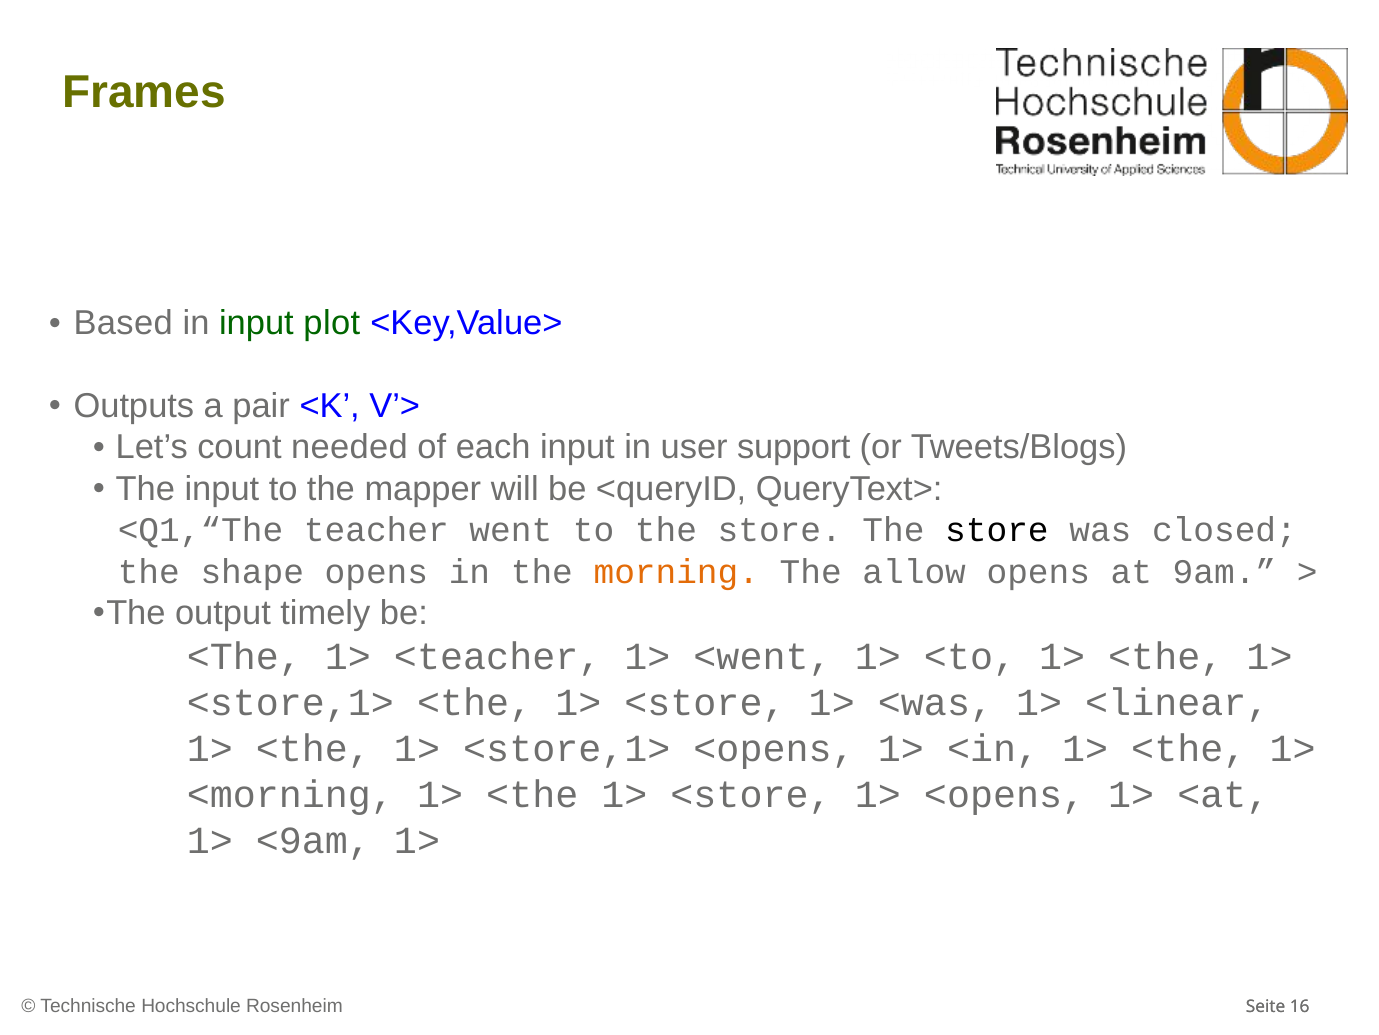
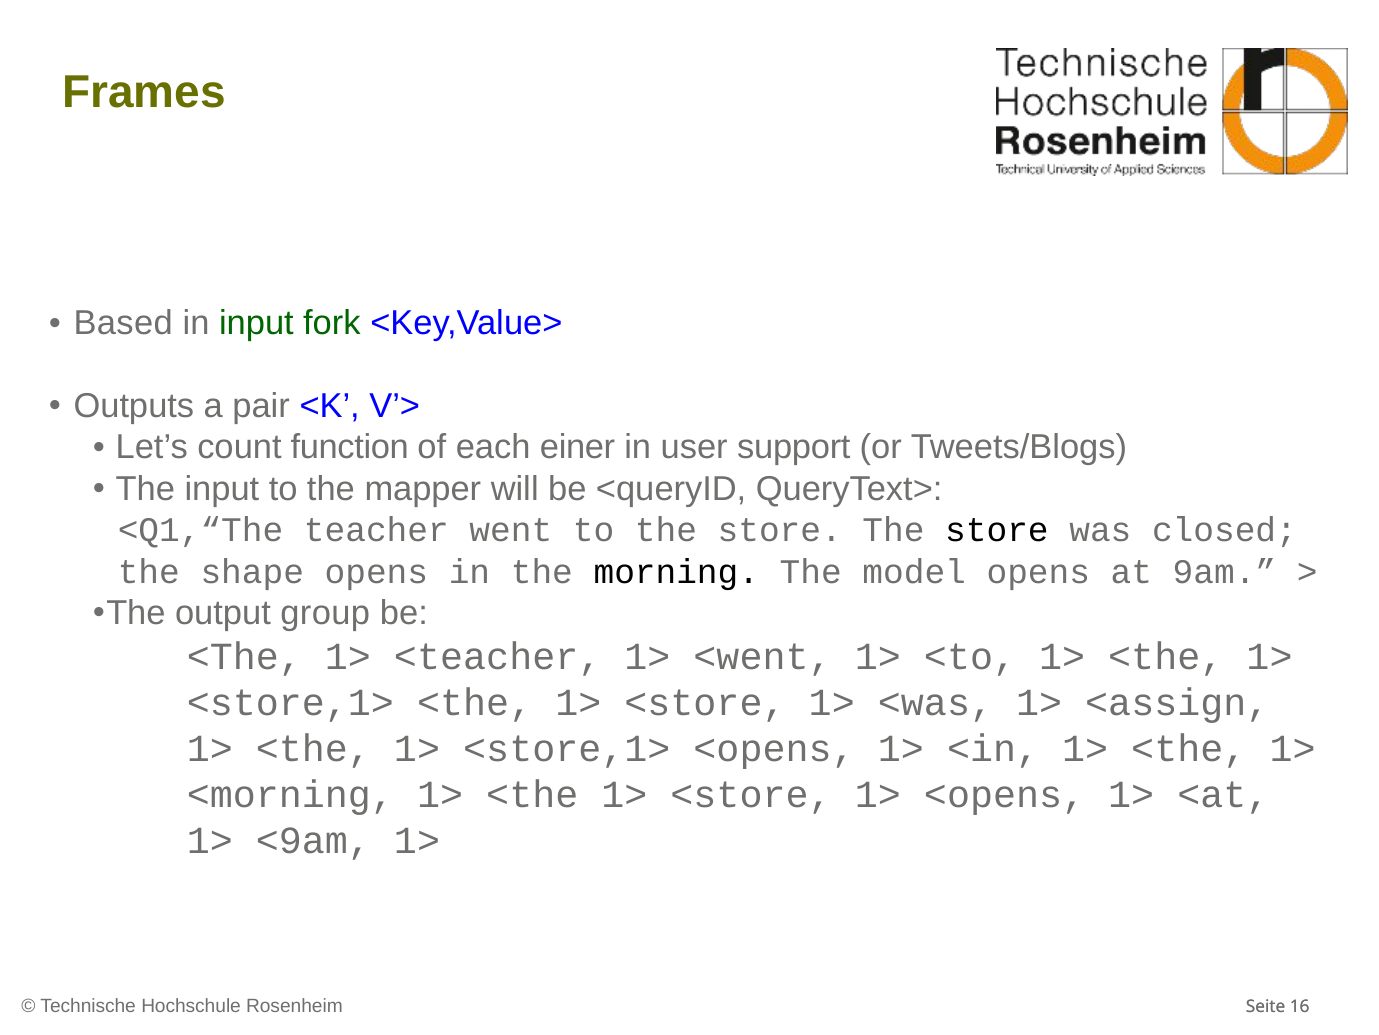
plot: plot -> fork (332, 323)
needed: needed -> function (350, 447)
each input: input -> einer (578, 447)
morning colour: orange -> black (676, 571)
allow: allow -> model (914, 571)
timely: timely -> group (325, 613)
<linear: <linear -> <assign (1177, 703)
